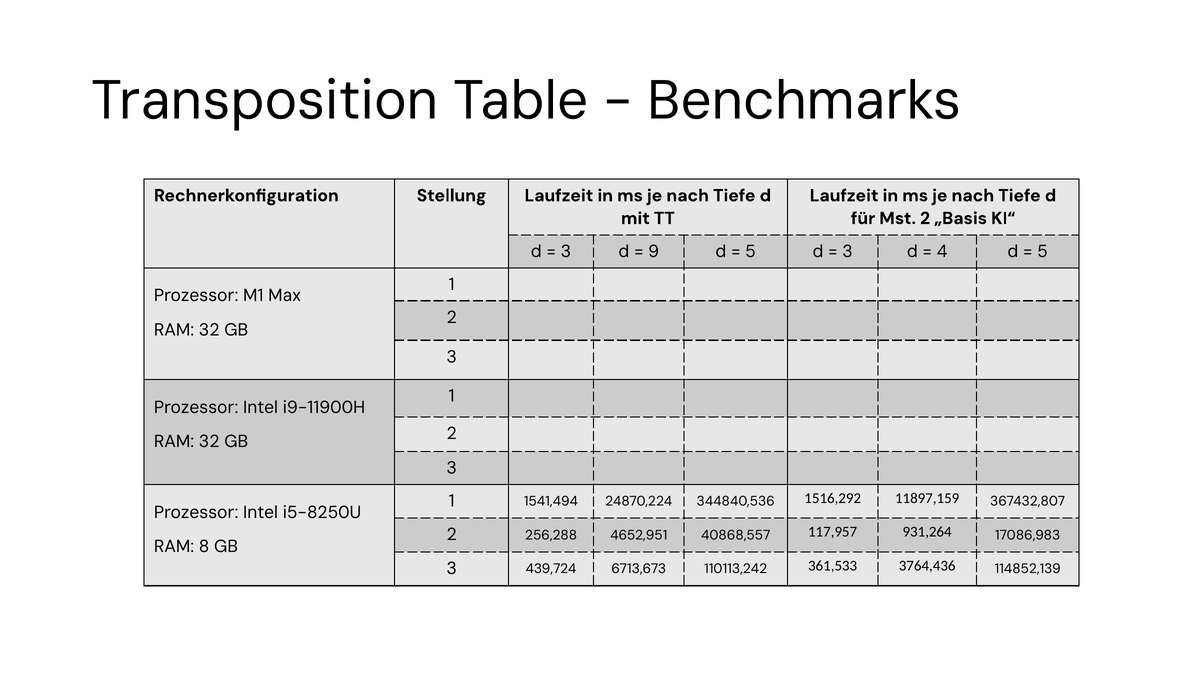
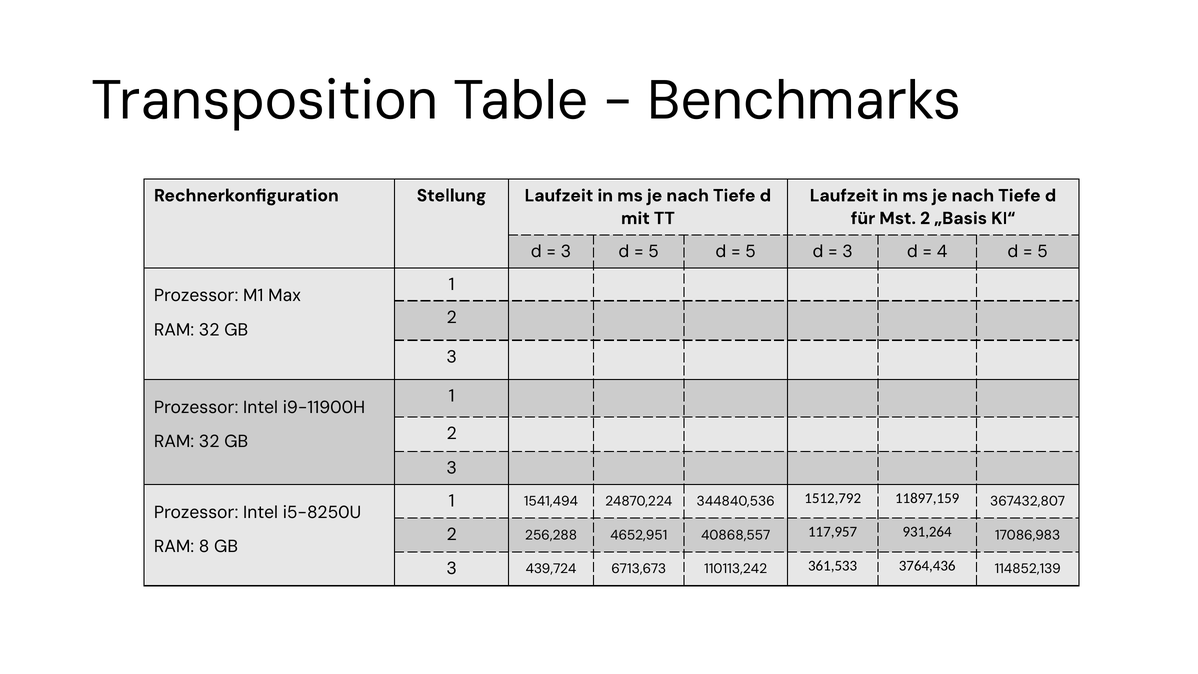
9: 9 -> 5 (654, 251)
1516,292: 1516,292 -> 1512,792 (833, 498)
